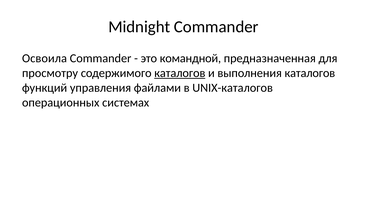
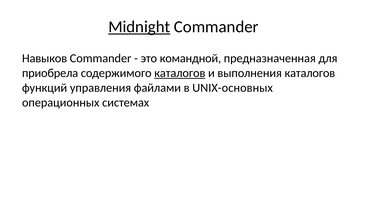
Midnight underline: none -> present (139, 27)
Освоила: Освоила -> Навыков (45, 58)
просмотру: просмотру -> приобрела (50, 73)
UNIX-каталогов: UNIX-каталогов -> UNIX-основных (233, 88)
